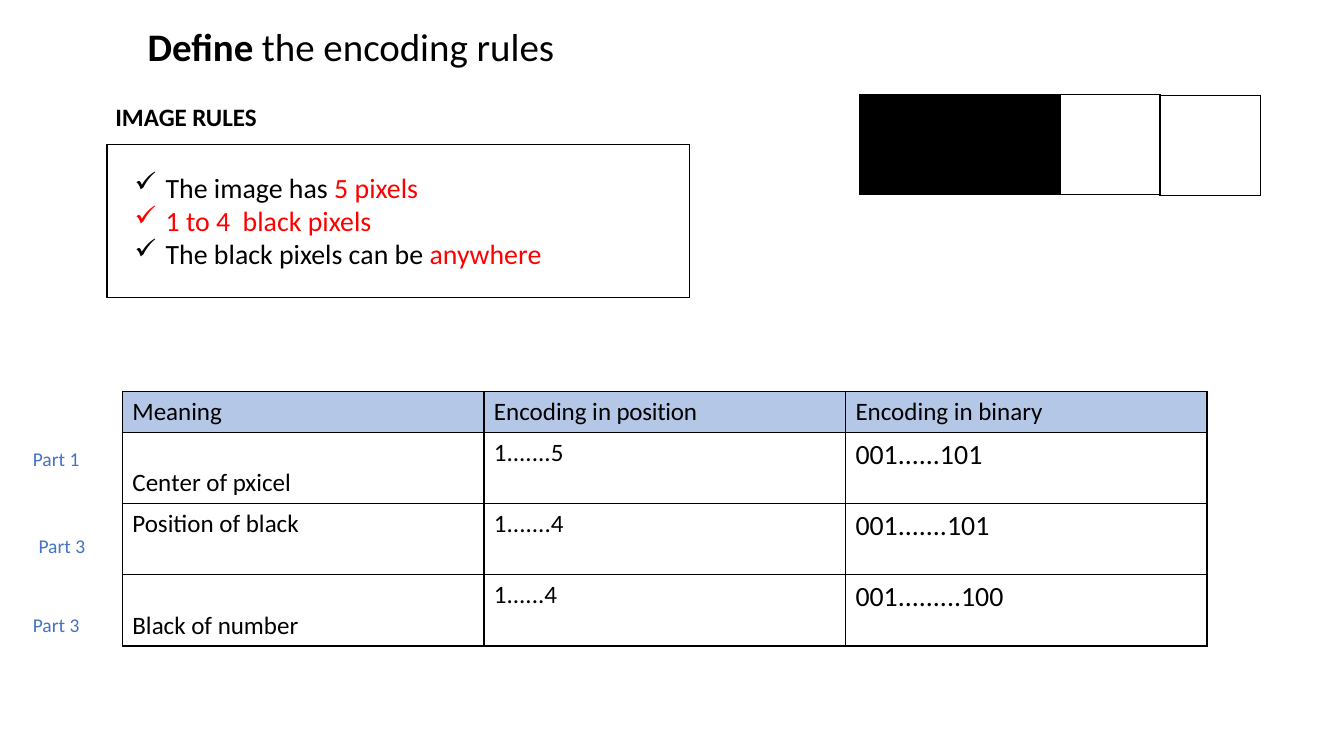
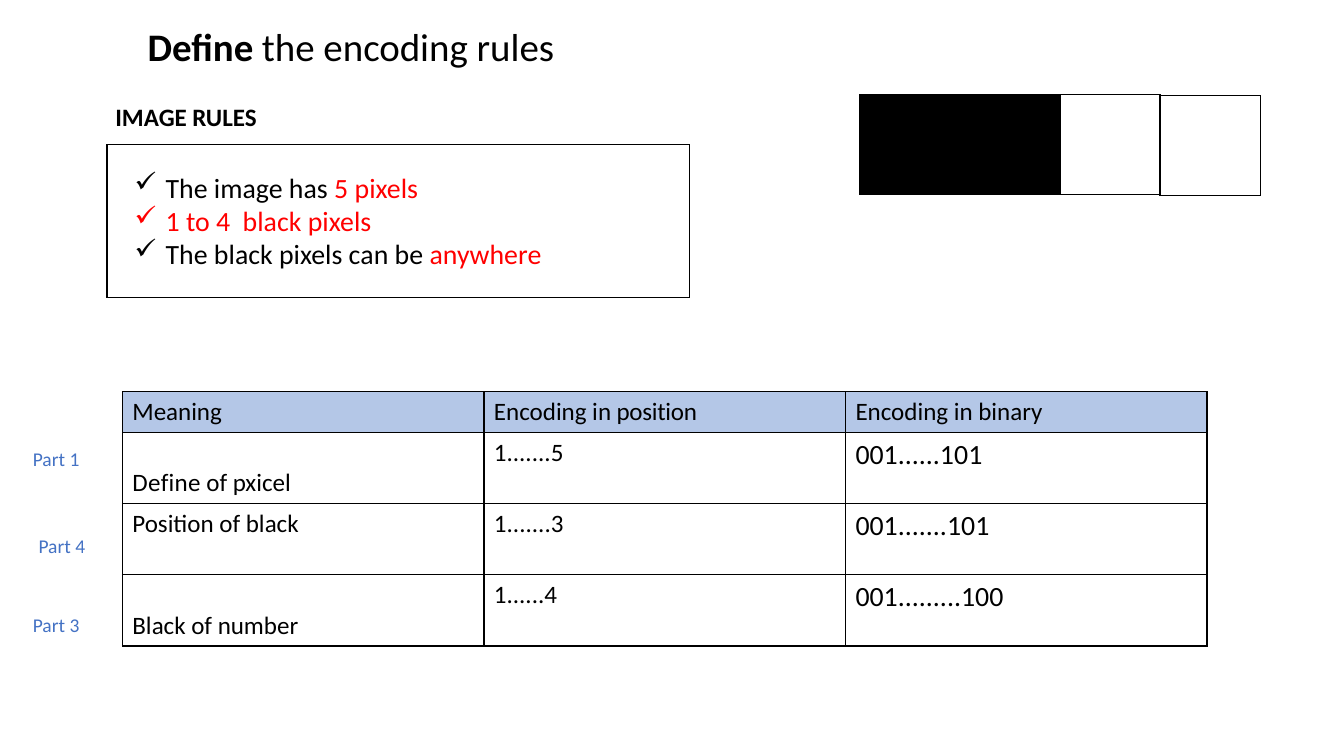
Center: Center -> Define (166, 484)
1.......4: 1.......4 -> 1.......3 (529, 524)
3: 3 -> 4 (80, 547)
